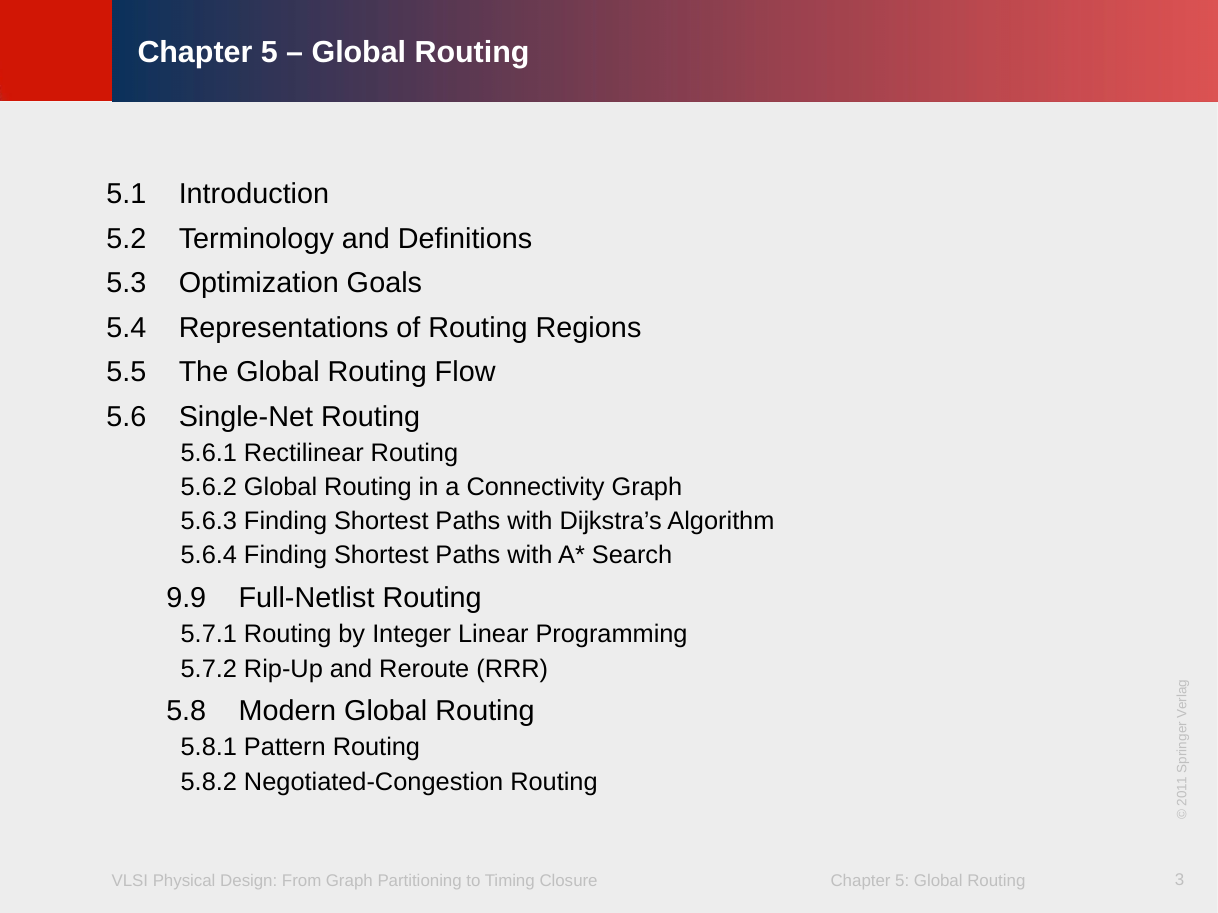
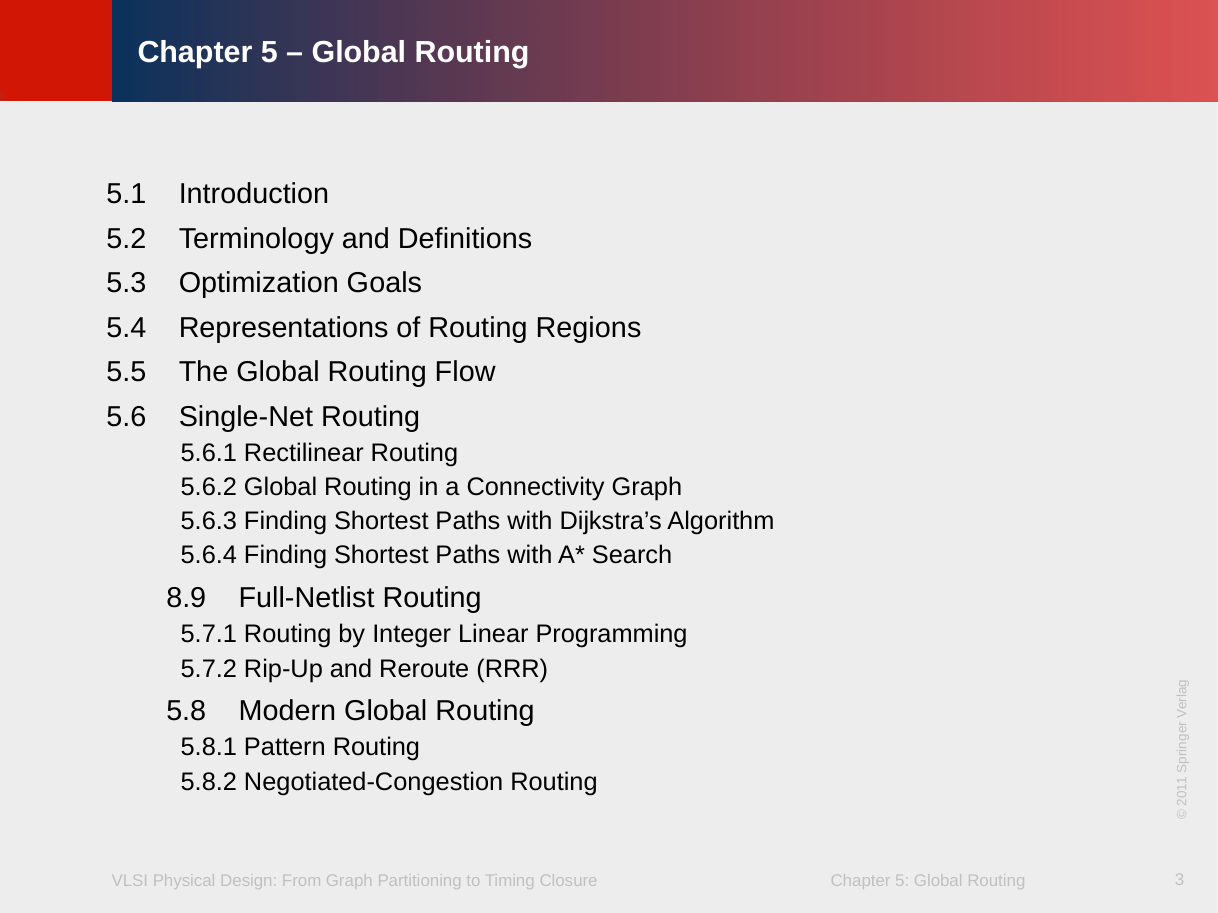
9.9: 9.9 -> 8.9 (186, 599)
